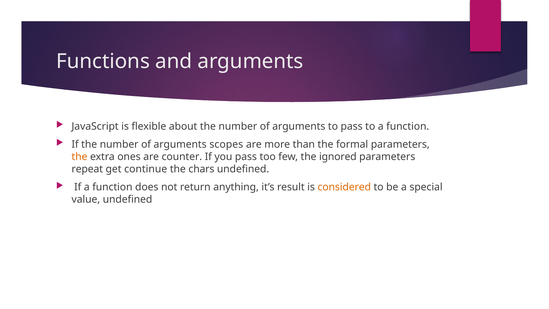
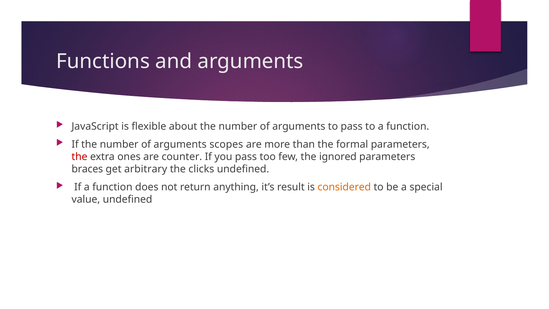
the colour: orange -> red (79, 157)
repeat: repeat -> braces (87, 169)
continue: continue -> arbitrary (146, 169)
chars: chars -> clicks (201, 169)
